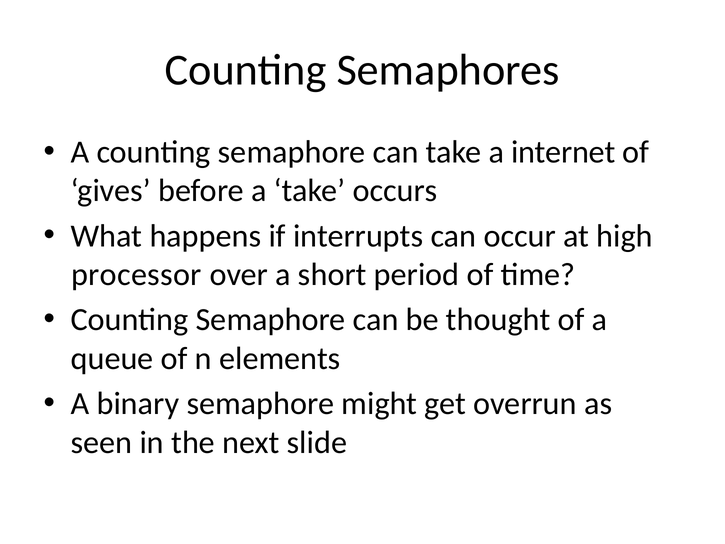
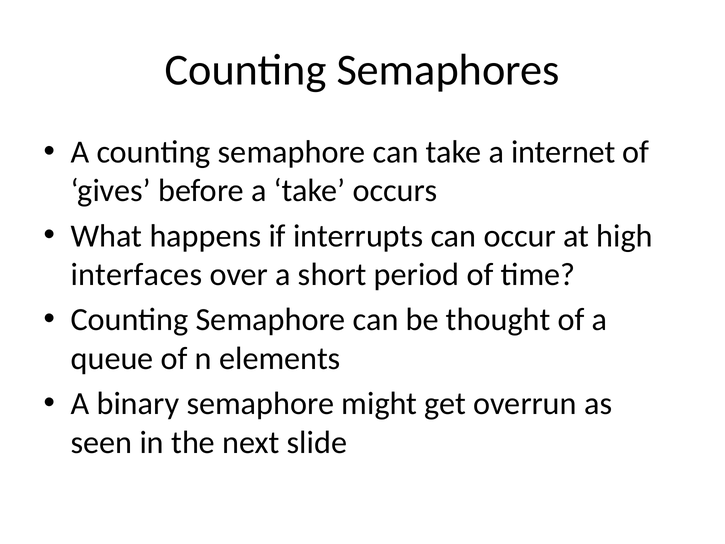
processor: processor -> interfaces (136, 275)
